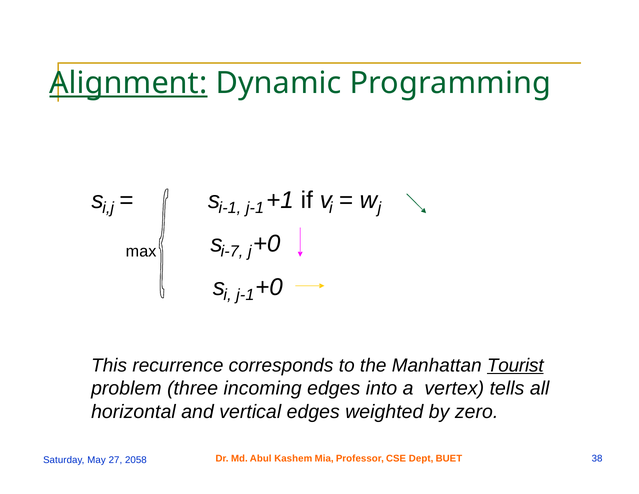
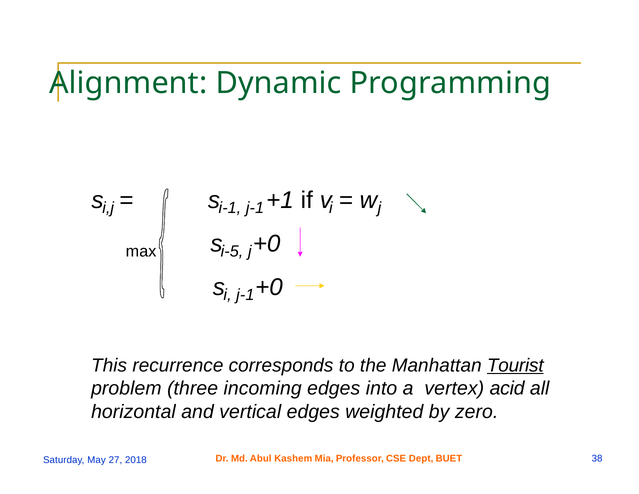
Alignment underline: present -> none (128, 83)
i-7: i-7 -> i-5 (232, 251)
tells: tells -> acid (507, 388)
2058: 2058 -> 2018 (136, 460)
